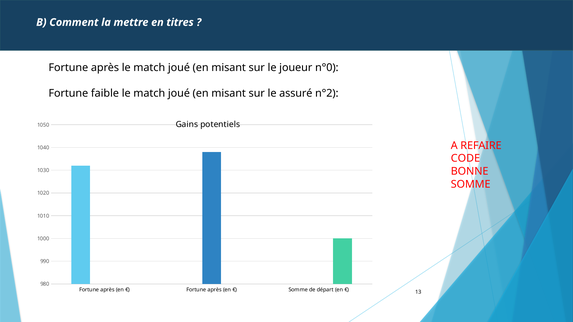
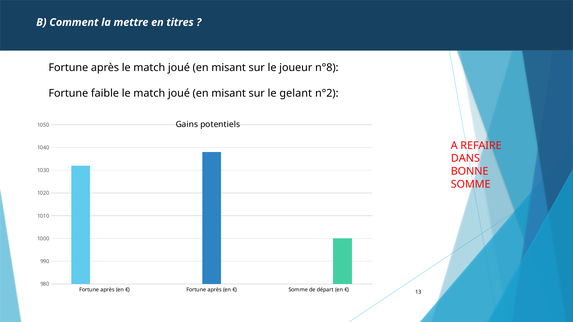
n°0: n°0 -> n°8 (327, 68)
assuré: assuré -> gelant (296, 93)
CODE: CODE -> DANS (465, 159)
